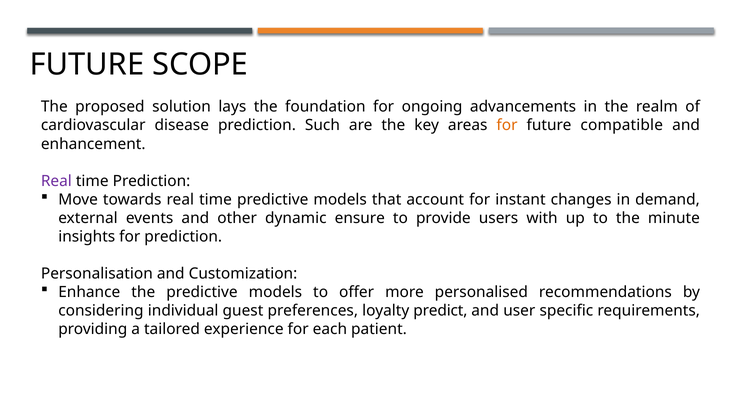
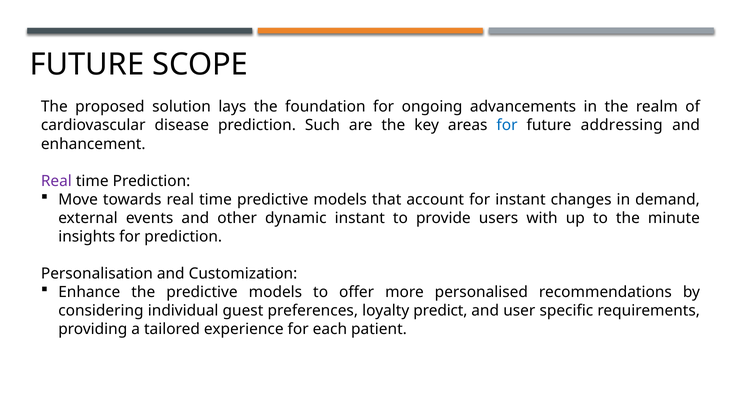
for colour: orange -> blue (507, 125)
compatible: compatible -> addressing (622, 125)
dynamic ensure: ensure -> instant (360, 218)
